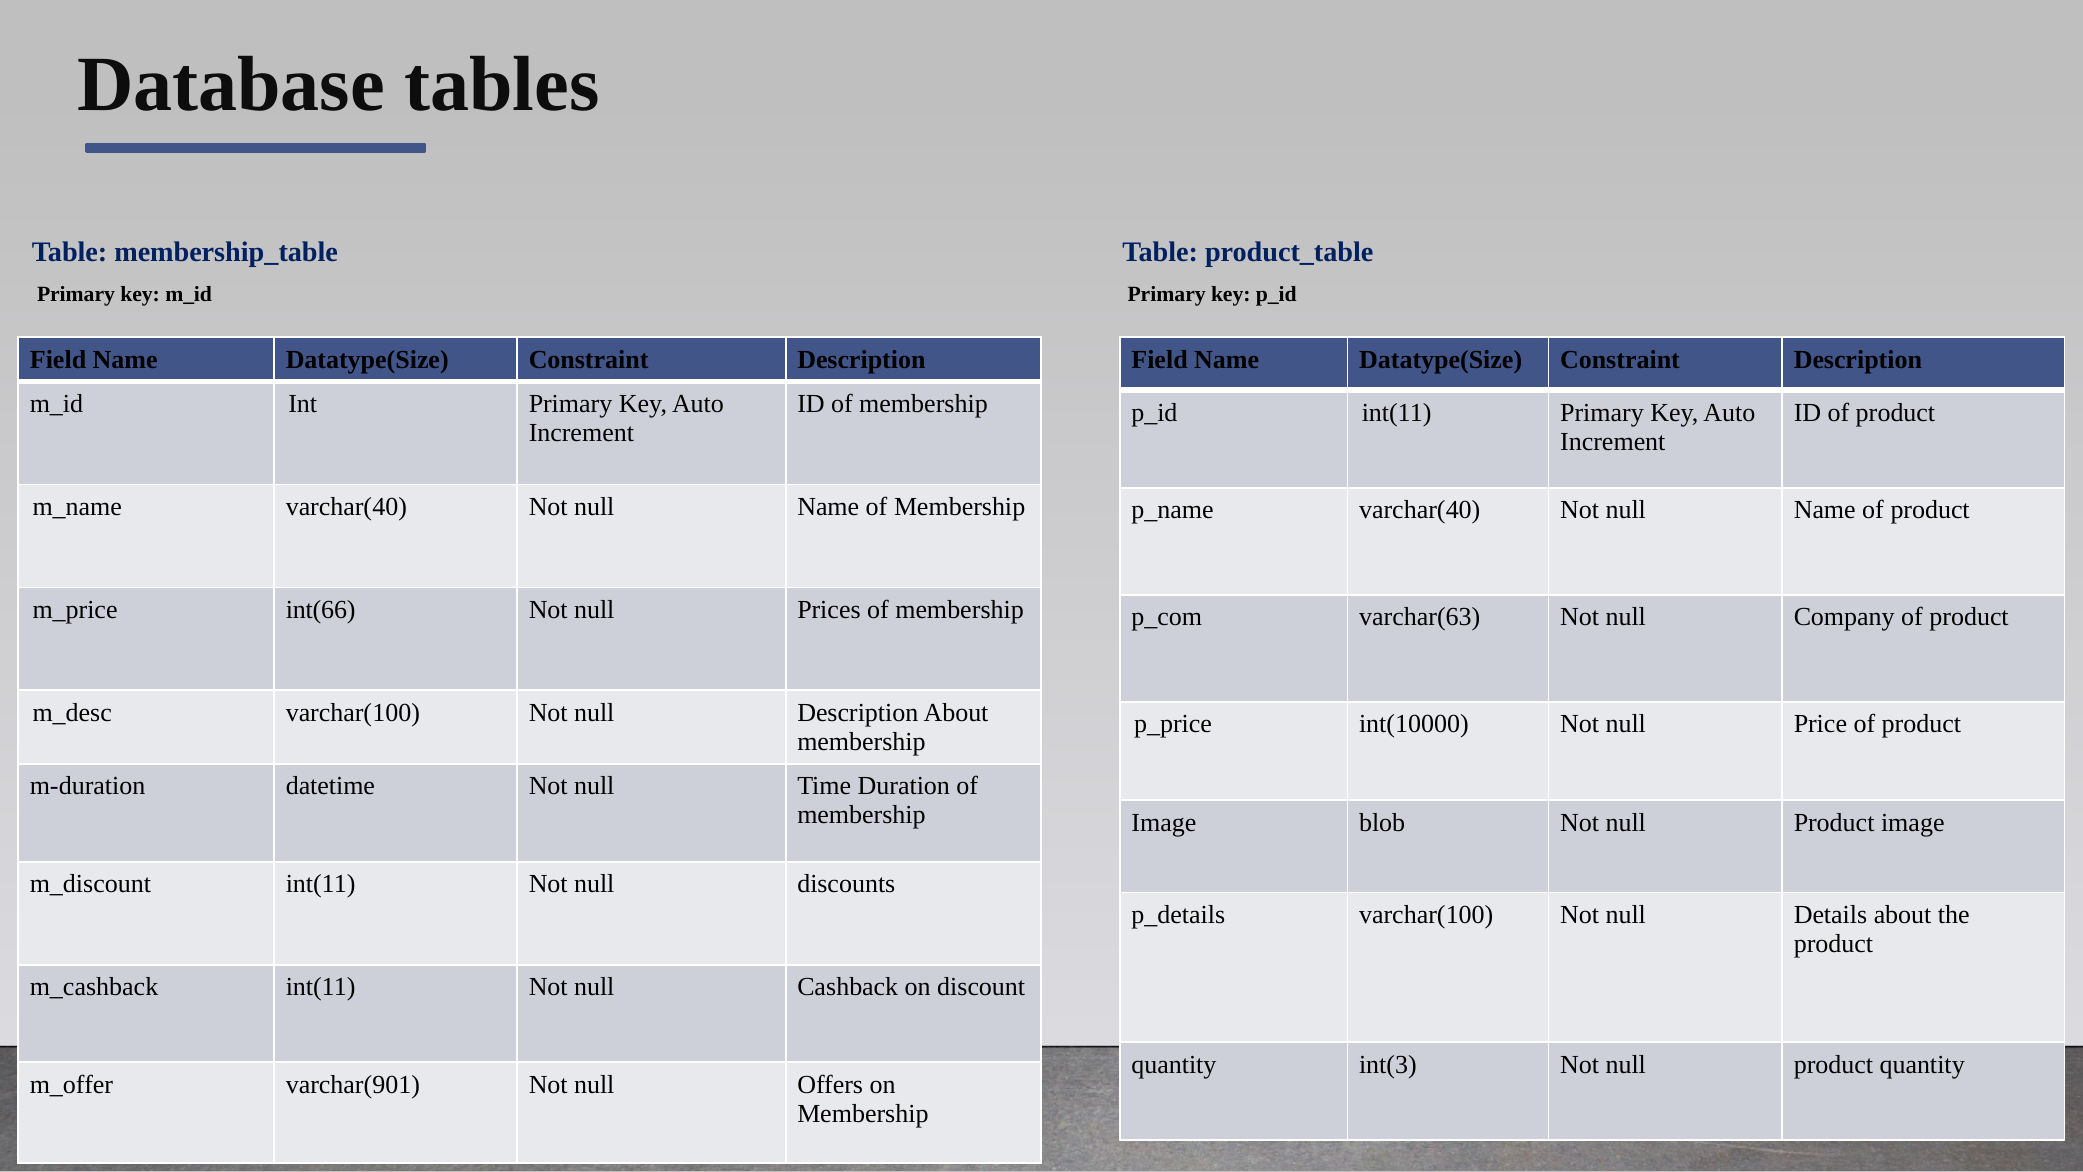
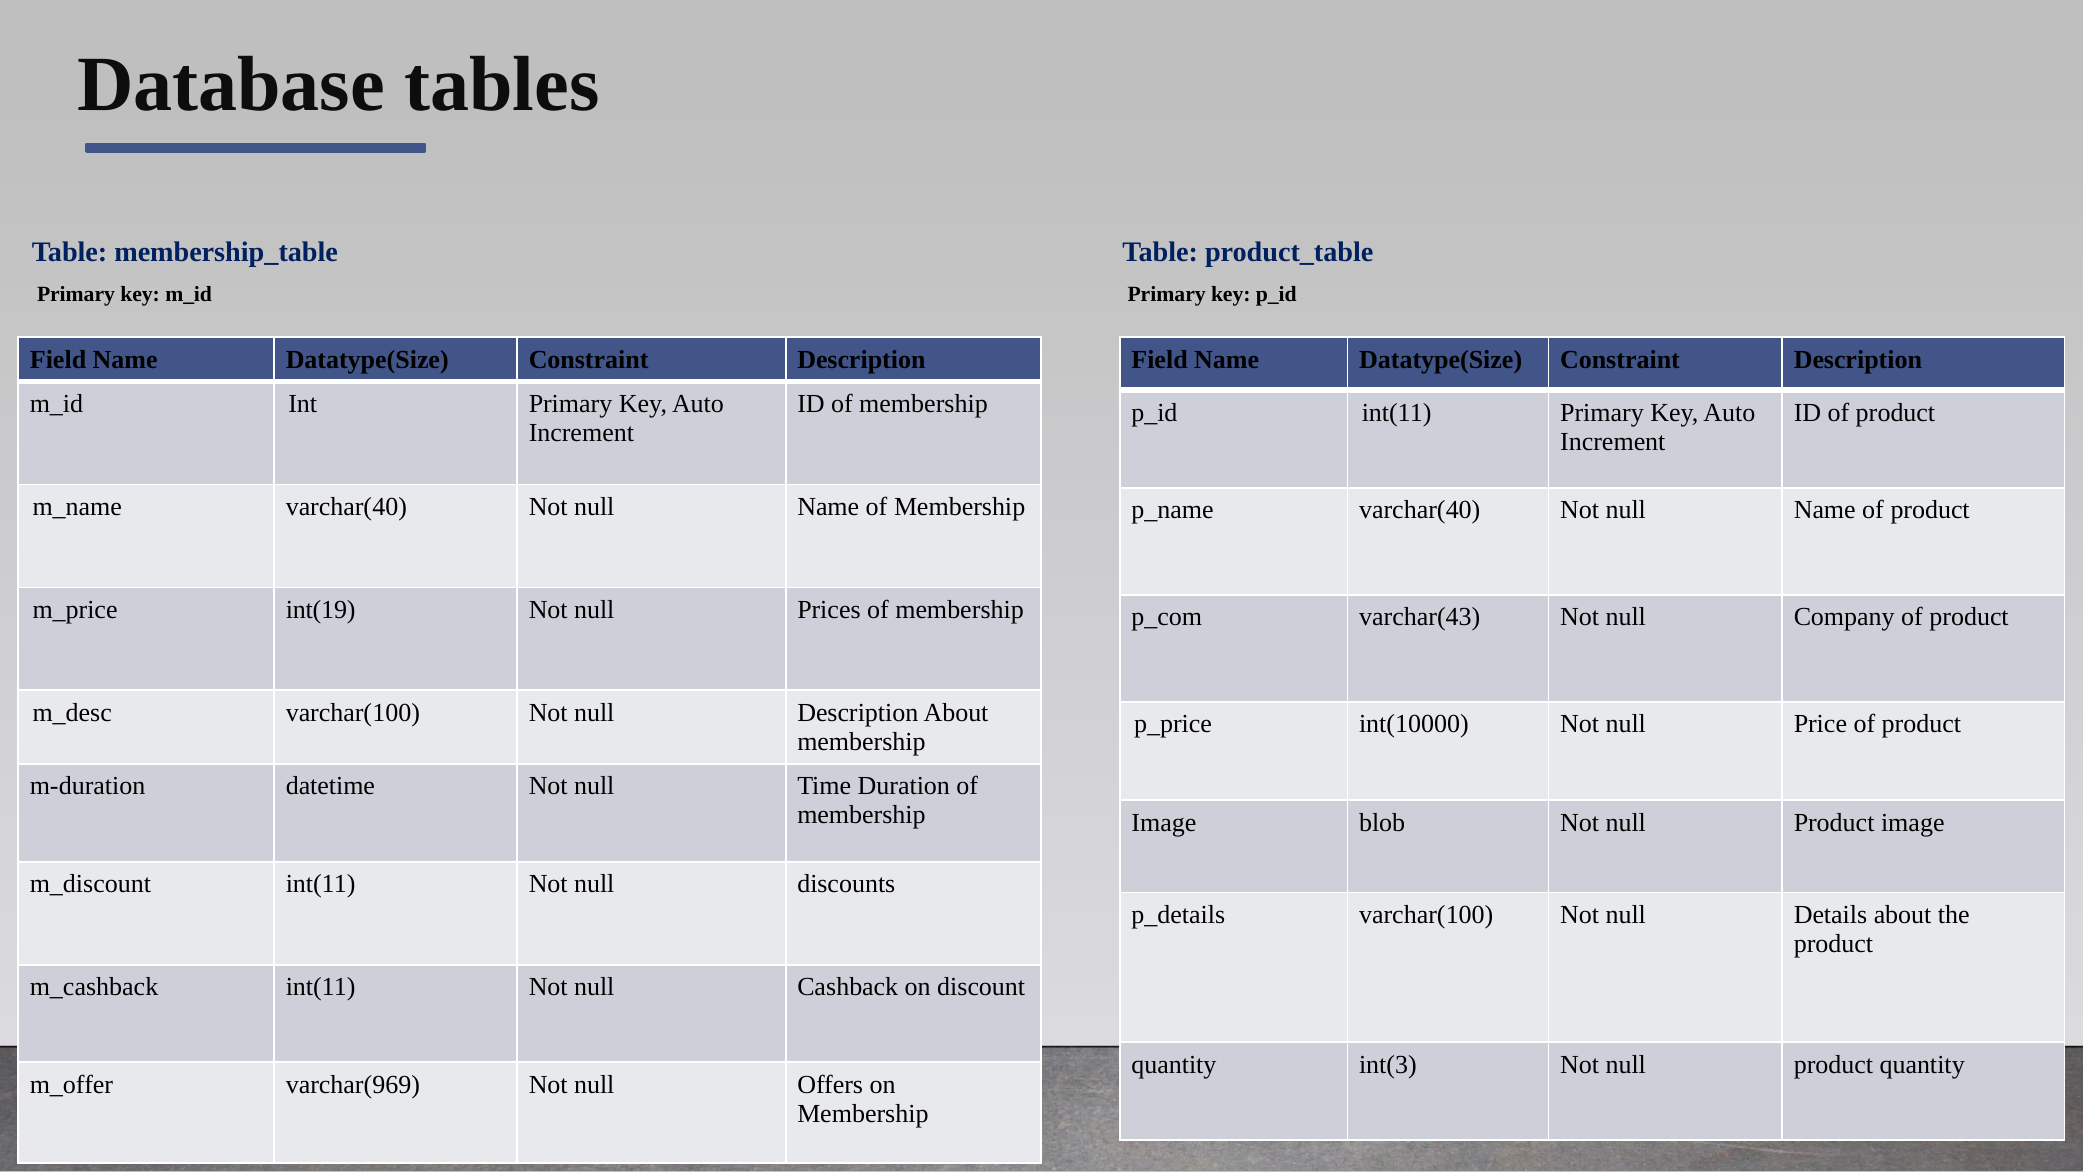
int(66: int(66 -> int(19 (321, 610)
varchar(63: varchar(63 -> varchar(43 (1420, 617)
varchar(901: varchar(901 -> varchar(969 (353, 1084)
